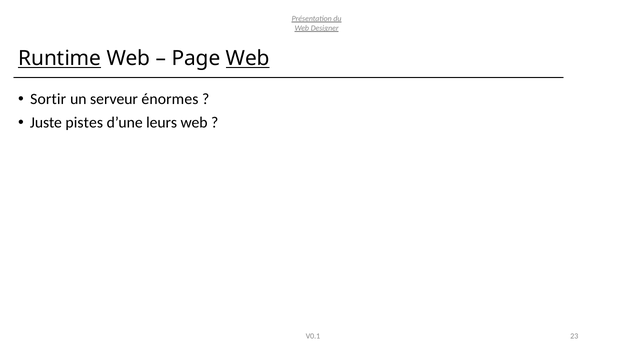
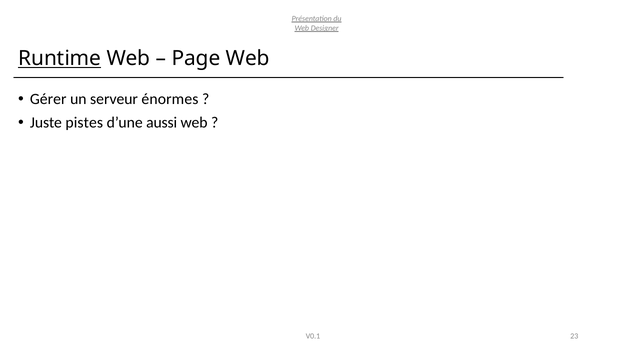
Web underline: present -> none (248, 59)
Sortir: Sortir -> Gérer (48, 99)
leurs: leurs -> aussi (162, 123)
